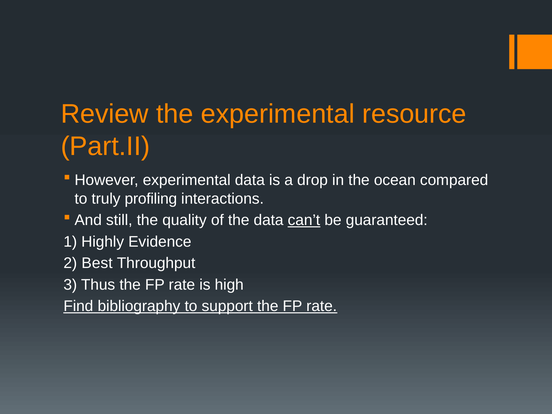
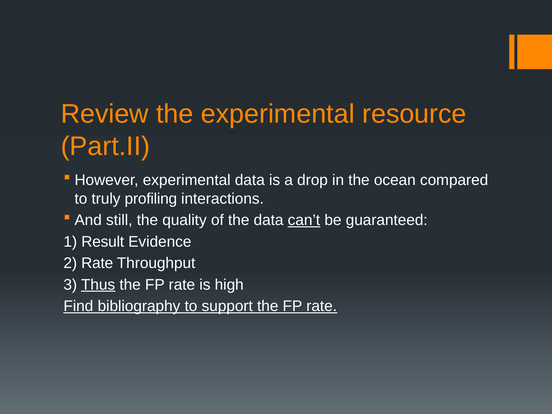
Highly: Highly -> Result (103, 242)
2 Best: Best -> Rate (97, 263)
Thus underline: none -> present (98, 285)
